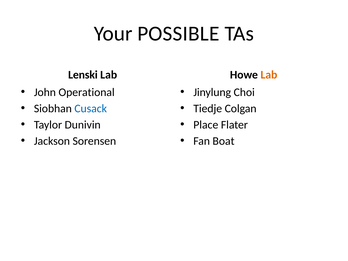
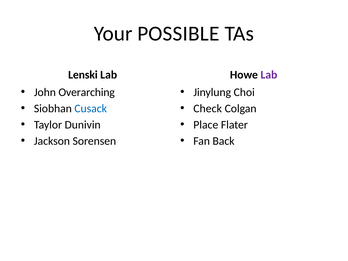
Lab colour: orange -> purple (269, 75)
Operational: Operational -> Overarching (87, 92)
Tiedje: Tiedje -> Check (208, 109)
Boat: Boat -> Back (224, 141)
